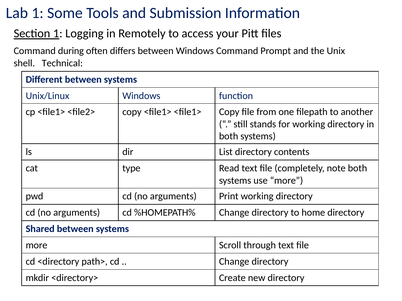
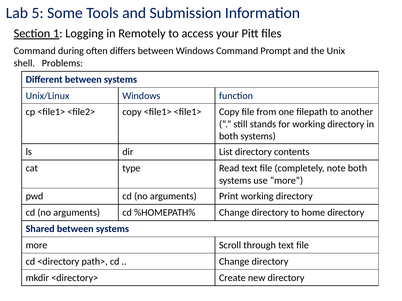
Lab 1: 1 -> 5 (38, 13)
Technical: Technical -> Problems (62, 63)
